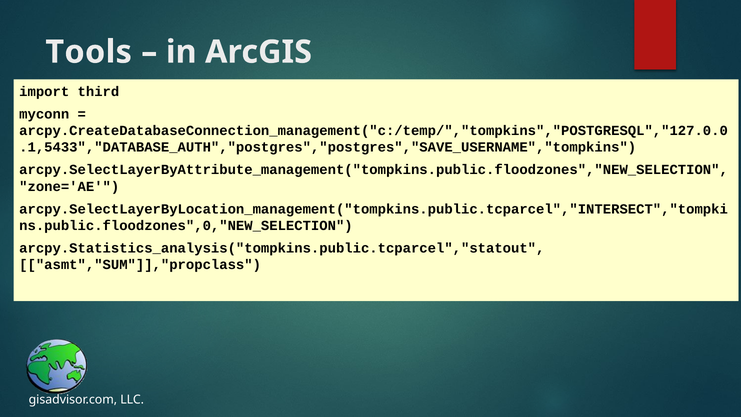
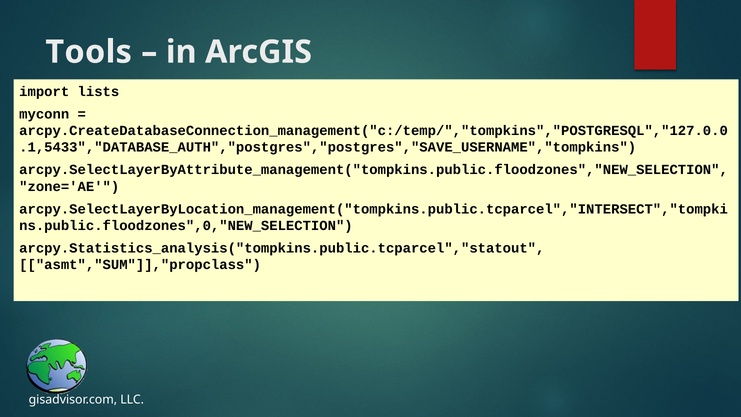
third: third -> lists (98, 91)
